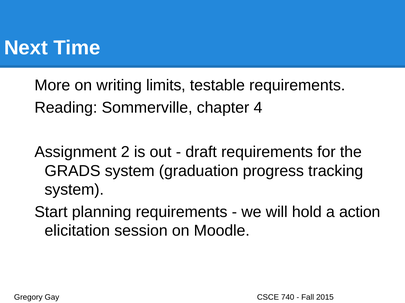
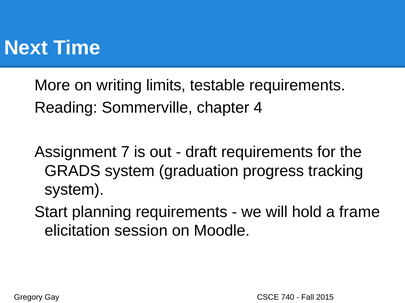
2: 2 -> 7 (125, 152)
action: action -> frame (360, 212)
